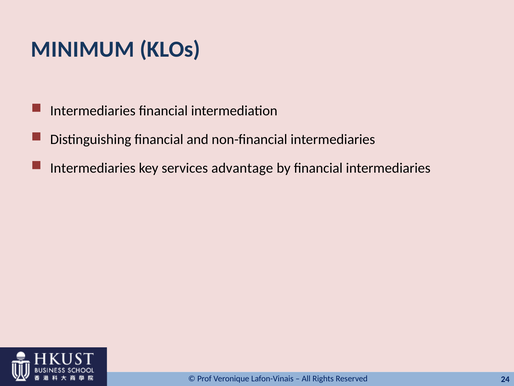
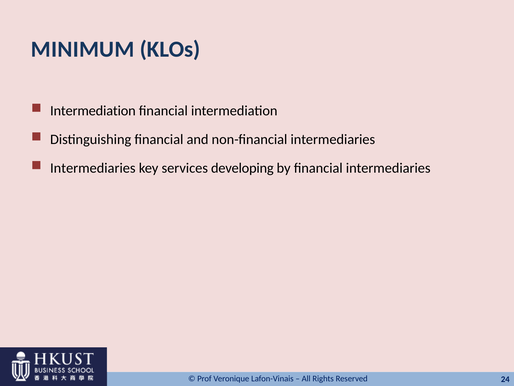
Intermediaries: Intermediaries -> Intermediation (93, 111)
advantage: advantage -> developing (242, 168)
